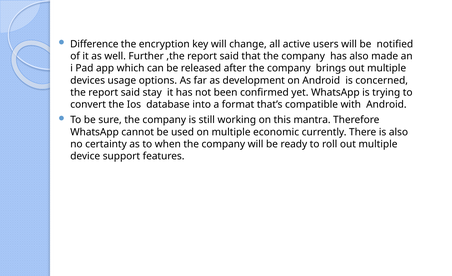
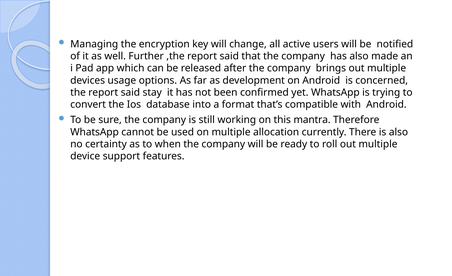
Difference: Difference -> Managing (94, 44)
economic: economic -> allocation (276, 132)
